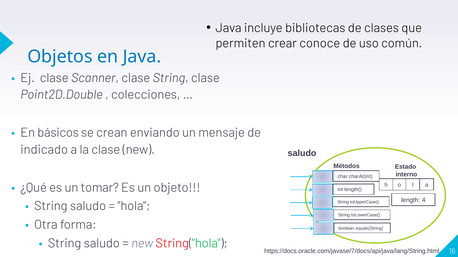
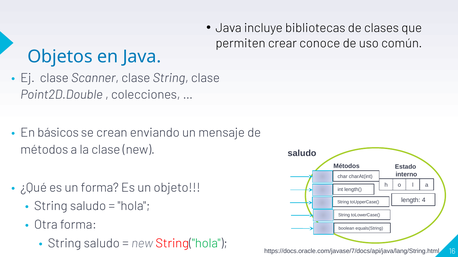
indicado: indicado -> métodos (44, 150)
un tomar: tomar -> forma (100, 188)
